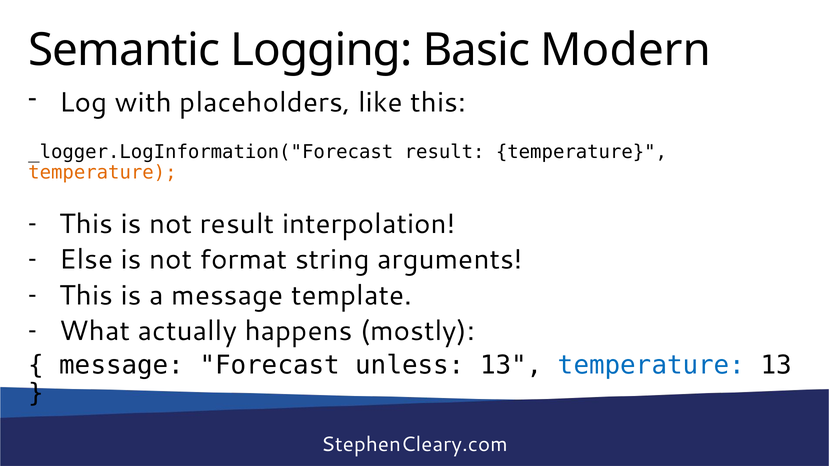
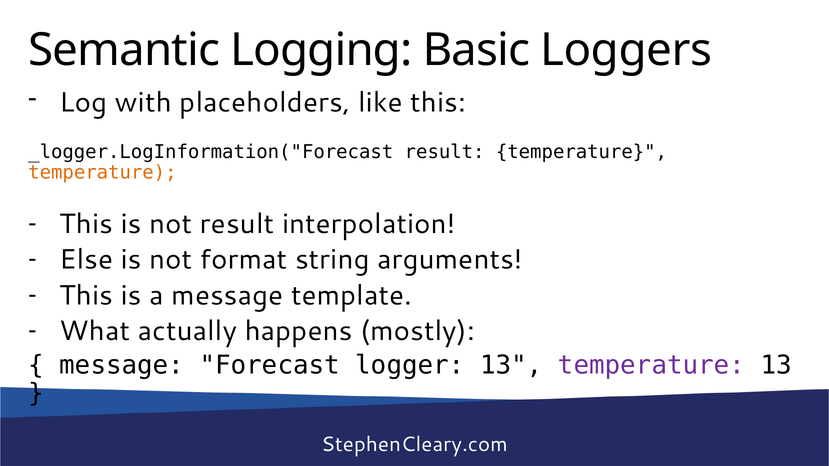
Modern: Modern -> Loggers (626, 50)
unless: unless -> logger (410, 366)
temperature colour: blue -> purple (652, 366)
